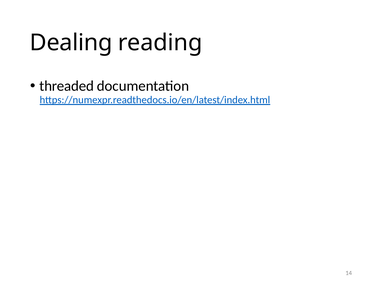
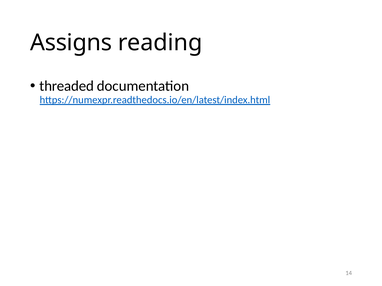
Dealing: Dealing -> Assigns (71, 43)
